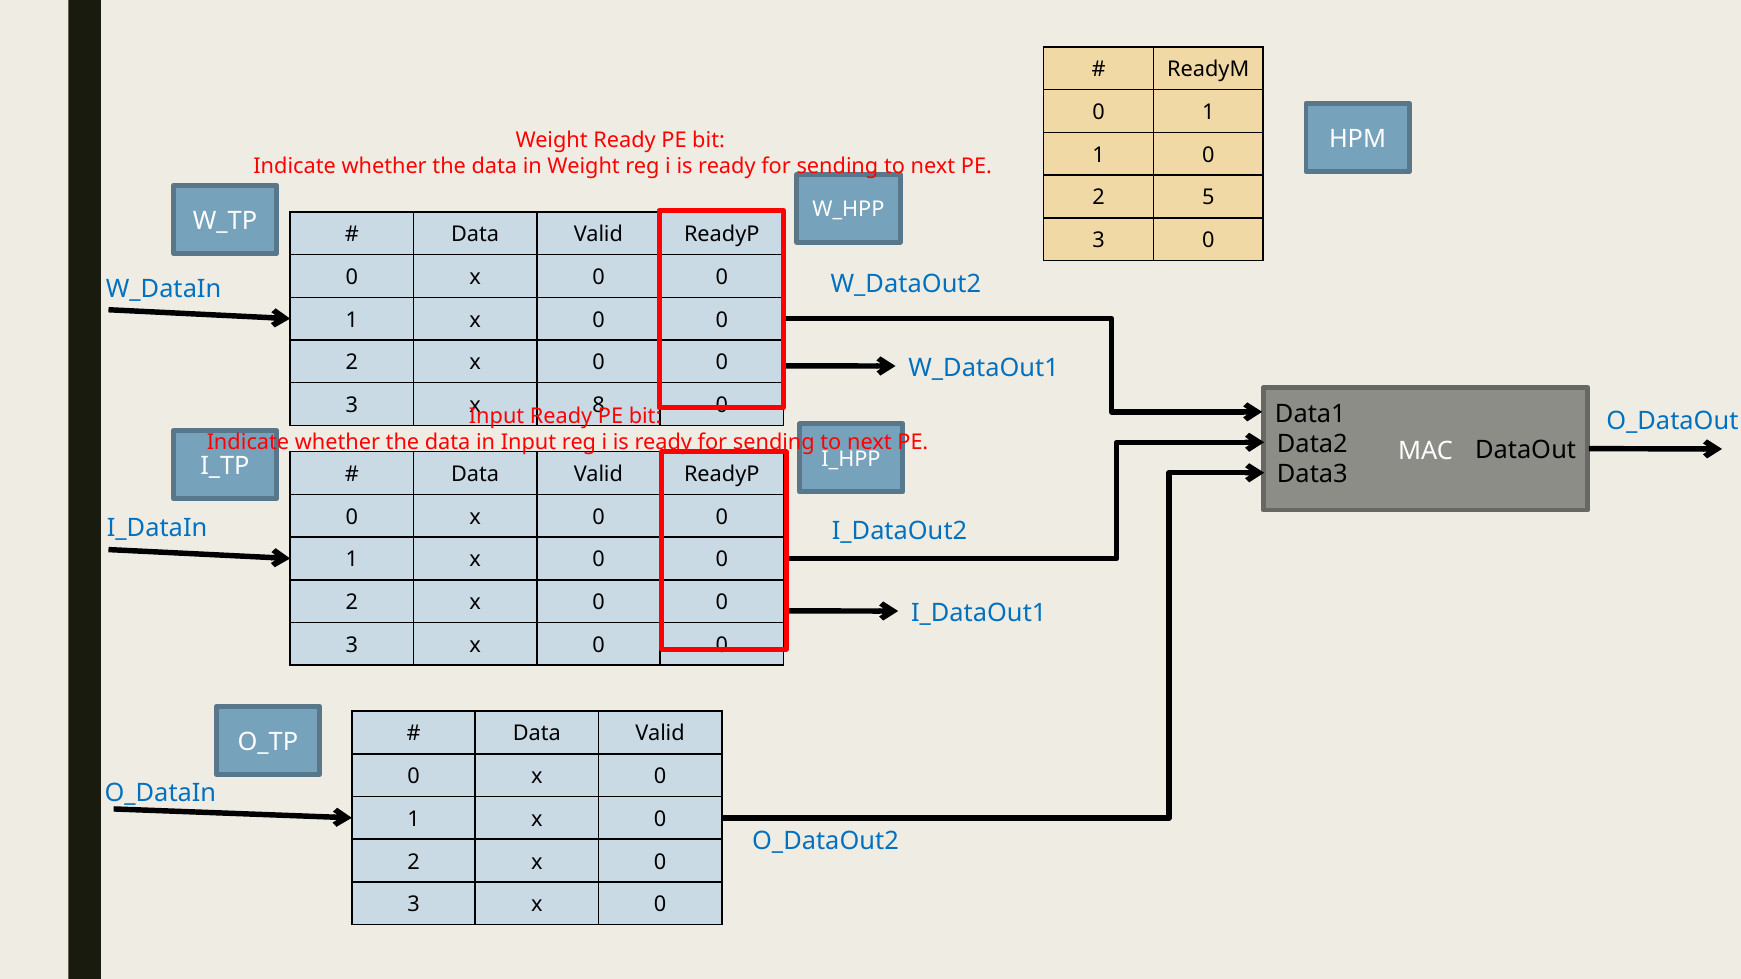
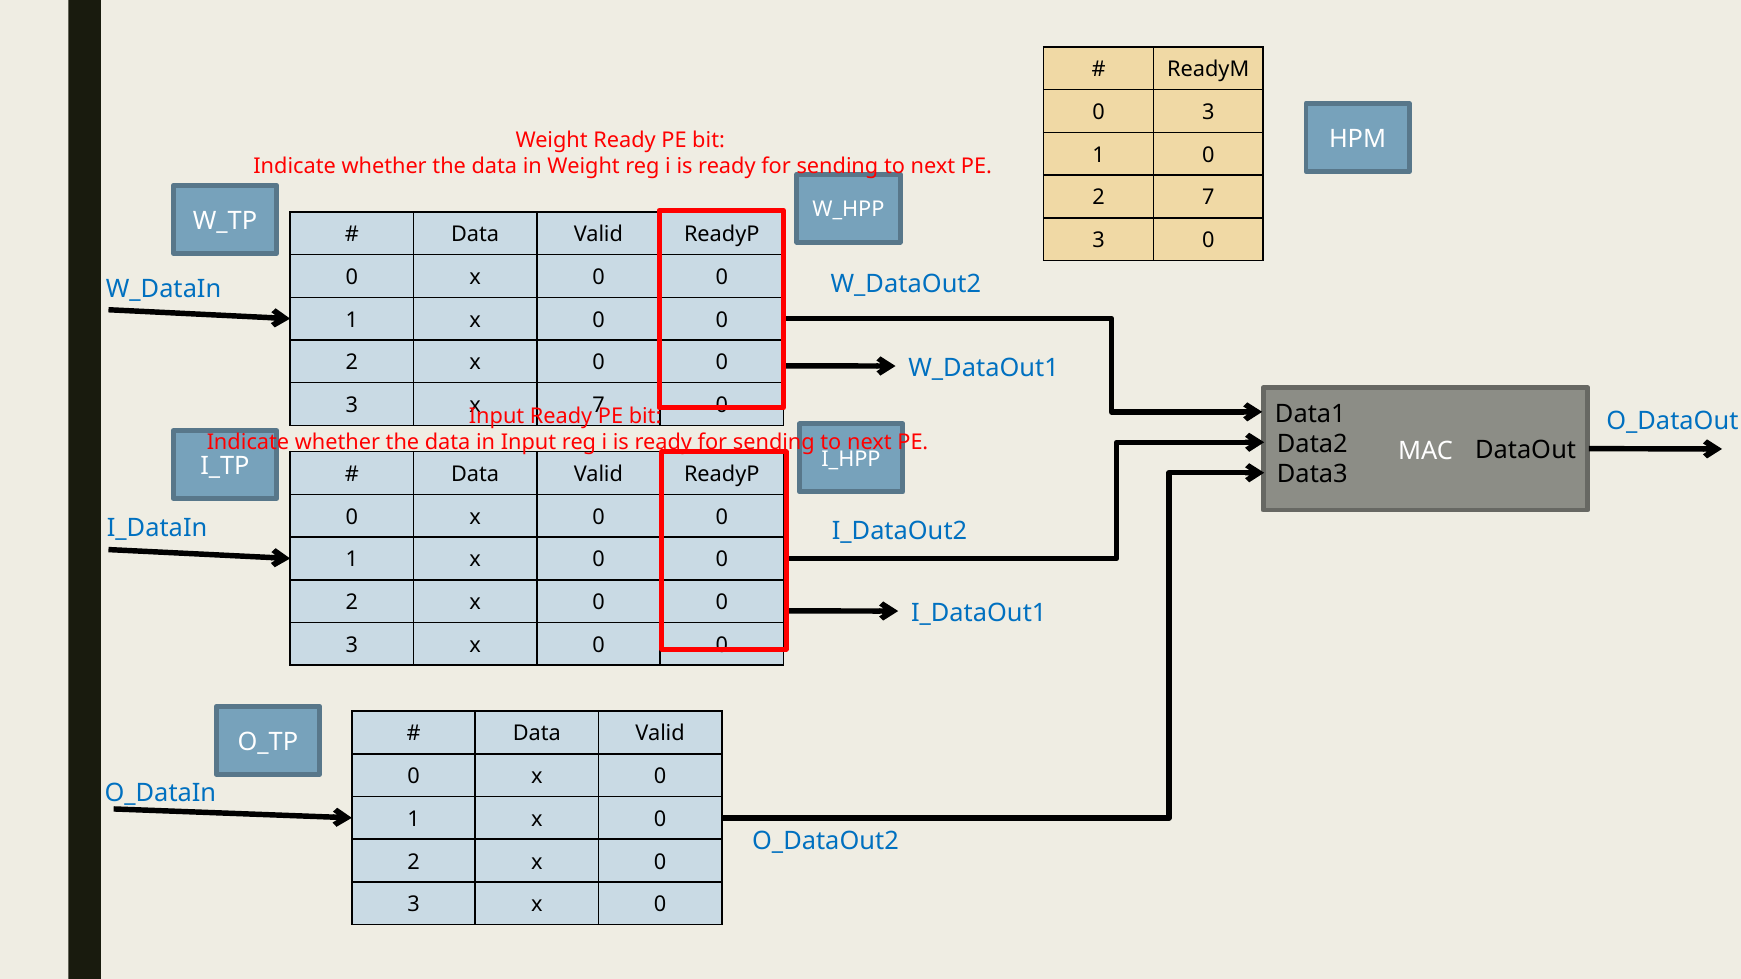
1: 1 -> 3 (1208, 112)
2 5: 5 -> 7 (1208, 198)
8: 8 -> 7 (598, 405)
